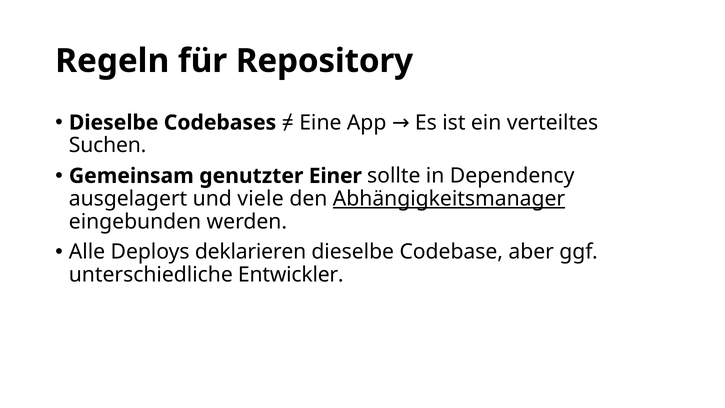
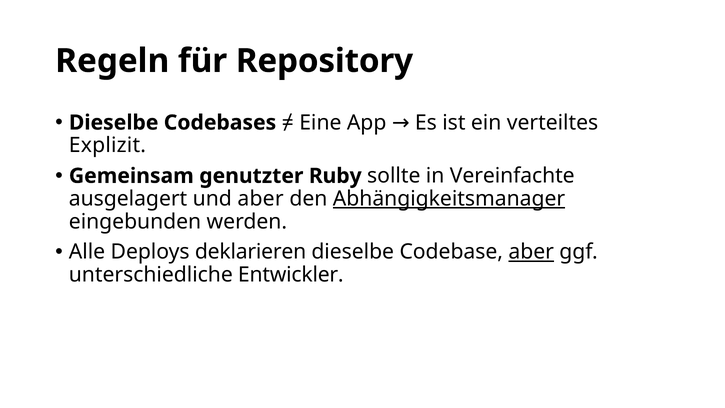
Suchen: Suchen -> Explizit (107, 145)
Einer: Einer -> Ruby (335, 176)
Dependency: Dependency -> Vereinfachte (512, 176)
und viele: viele -> aber (261, 199)
aber underline: none -> present (531, 252)
